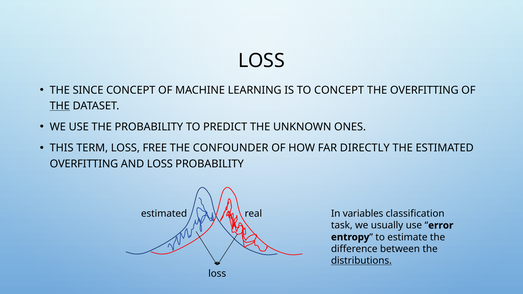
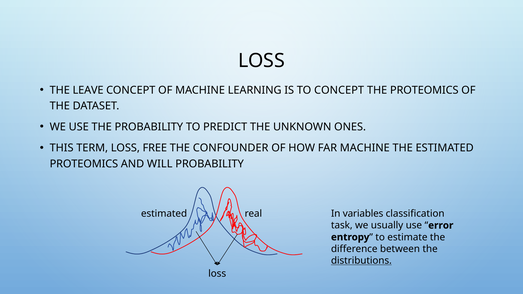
SINCE: SINCE -> LEAVE (88, 90)
THE OVERFITTING: OVERFITTING -> PROTEOMICS (424, 90)
THE underline: present -> none (60, 106)
FAR DIRECTLY: DIRECTLY -> MACHINE (365, 148)
OVERFITTING: OVERFITTING -> PROTEOMICS (84, 164)
AND LOSS: LOSS -> WILL (160, 164)
